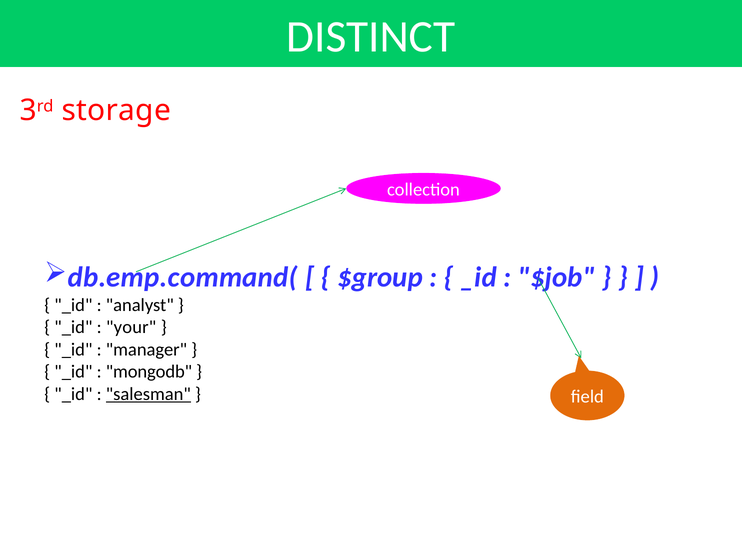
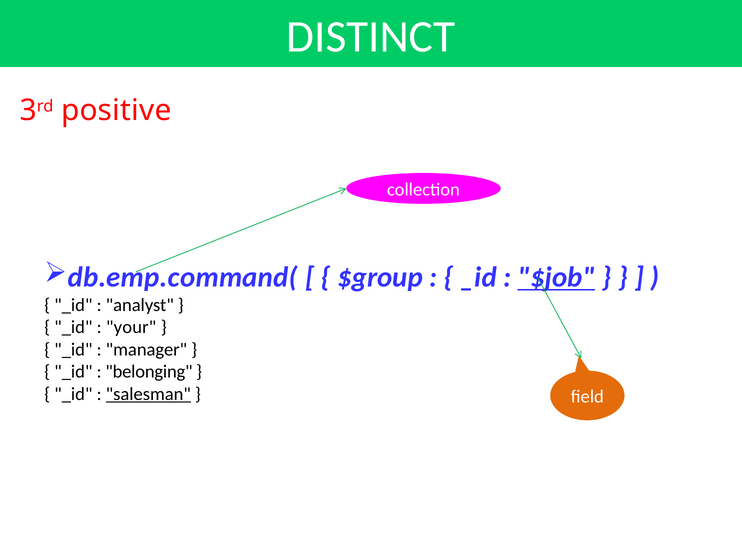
storage: storage -> positive (116, 110)
$job underline: none -> present (556, 278)
mongodb: mongodb -> belonging (149, 372)
